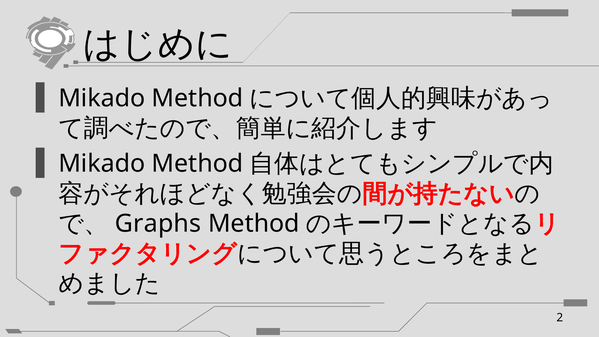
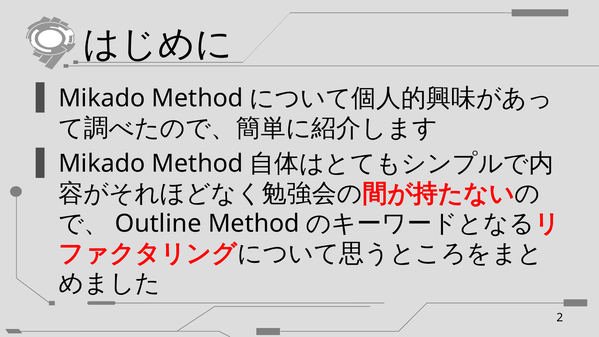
Graphs: Graphs -> Outline (158, 223)
